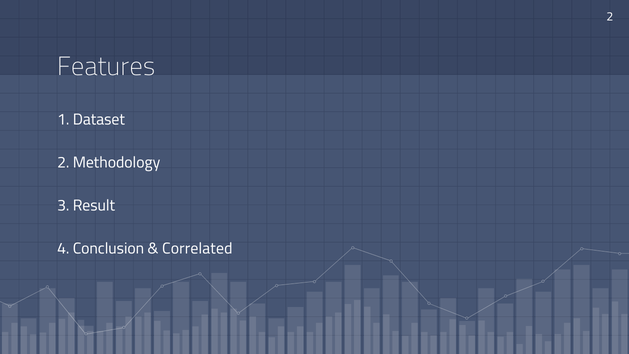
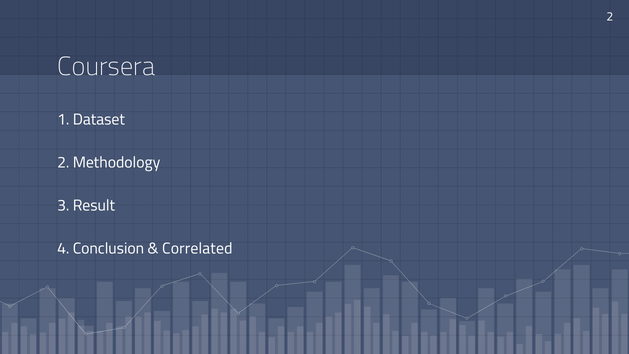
Features: Features -> Coursera (106, 66)
